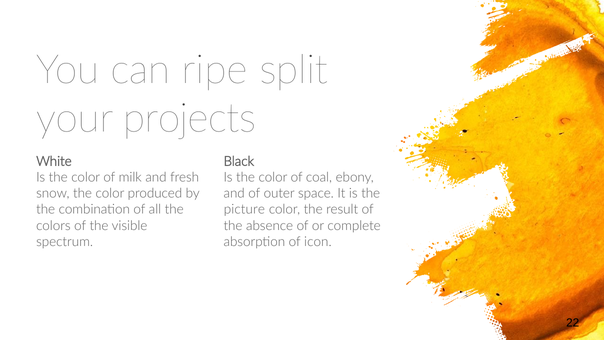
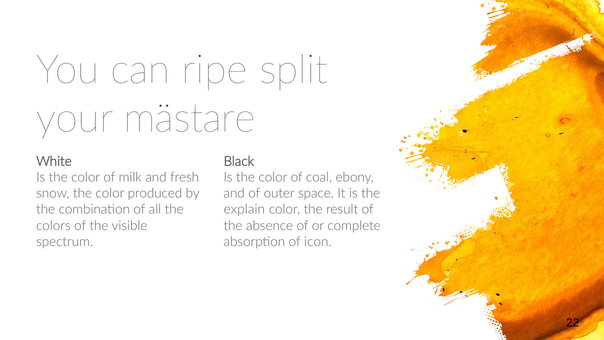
projects: projects -> mästare (190, 118)
picture: picture -> explain (244, 209)
